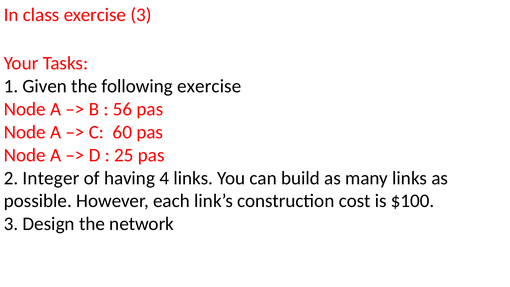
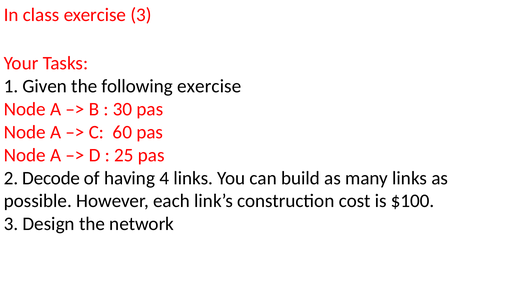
56: 56 -> 30 (123, 109)
Integer: Integer -> Decode (51, 178)
